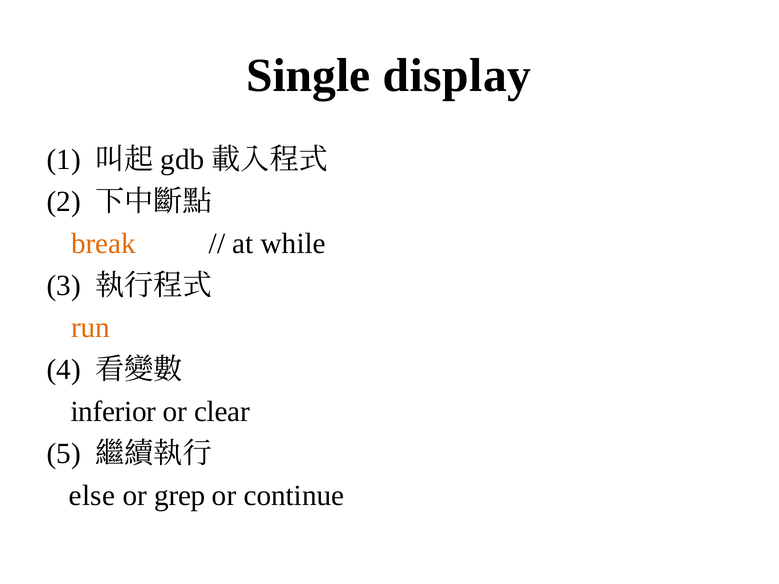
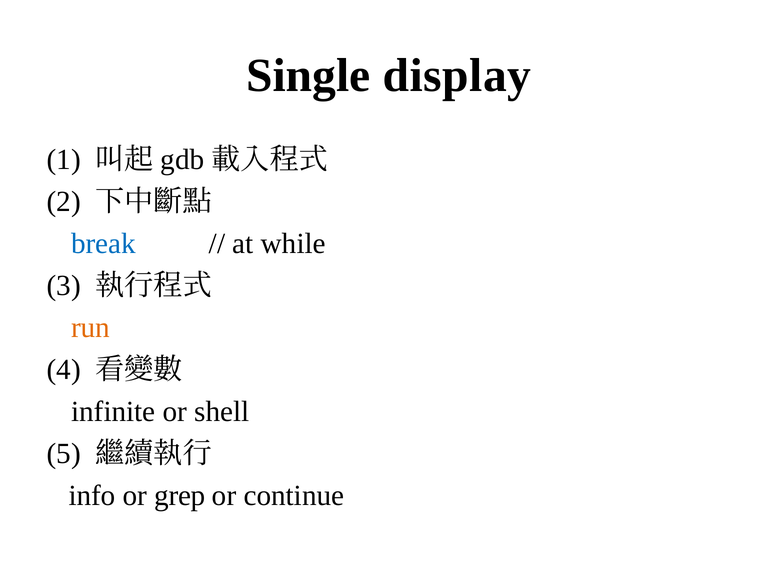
break colour: orange -> blue (104, 244)
inferior: inferior -> infinite (113, 412)
clear: clear -> shell (222, 412)
else: else -> info (92, 496)
